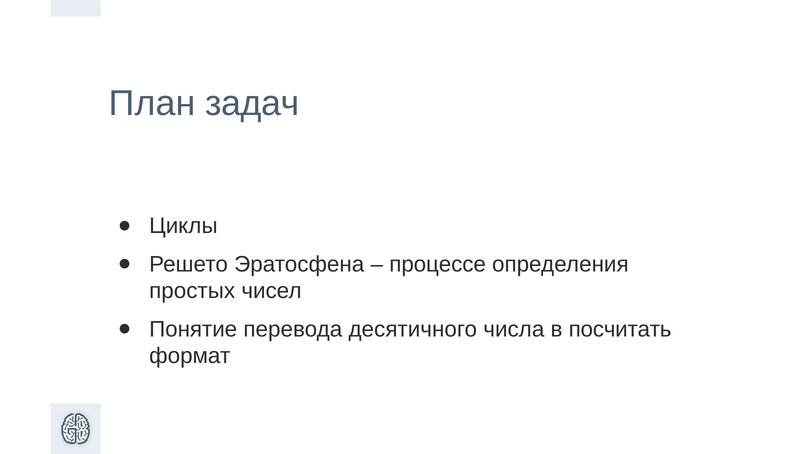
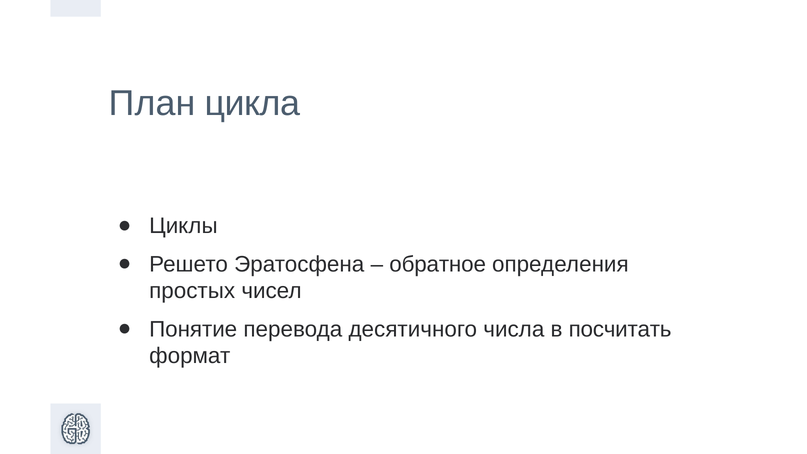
задач: задач -> цикла (252, 103)
процессе: процессе -> обратное (438, 264)
